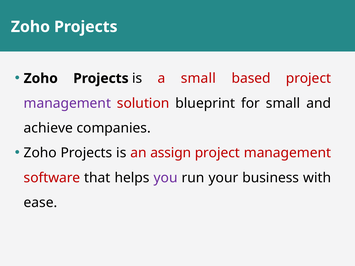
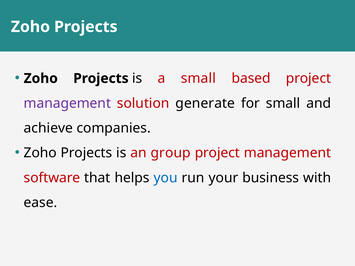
blueprint: blueprint -> generate (205, 103)
assign: assign -> group (171, 153)
you colour: purple -> blue (166, 178)
